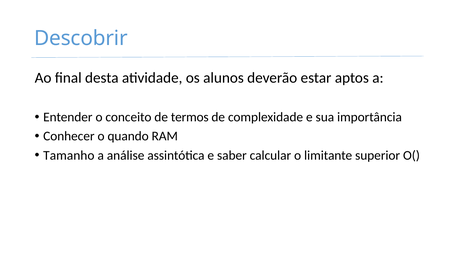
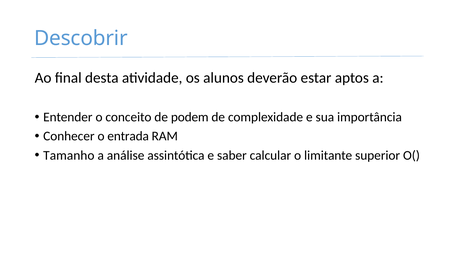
termos: termos -> podem (190, 117)
quando: quando -> entrada (128, 136)
